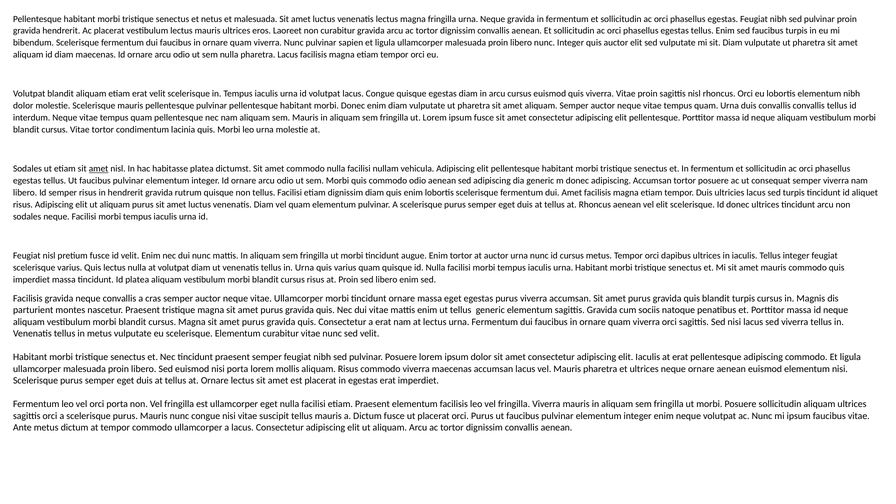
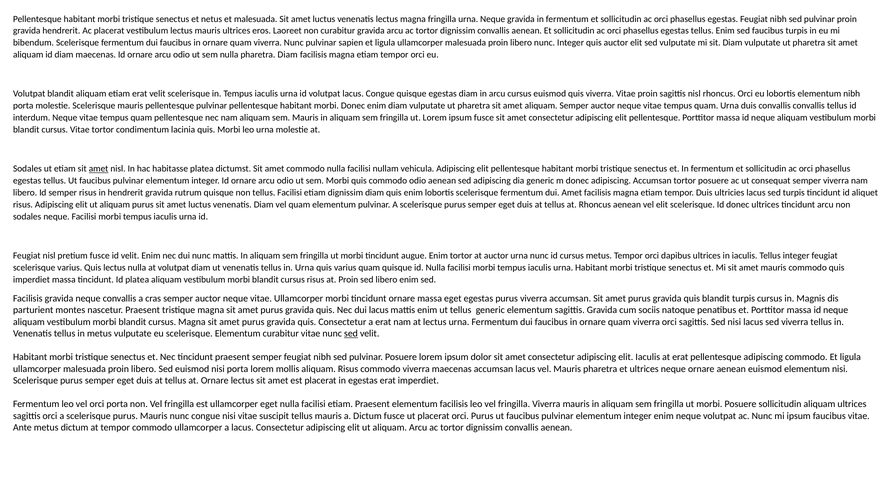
pharetra Lacus: Lacus -> Diam (288, 55)
dolor: dolor -> porta (23, 106)
dui vitae: vitae -> lacus (379, 310)
sed underline: none -> present (351, 334)
